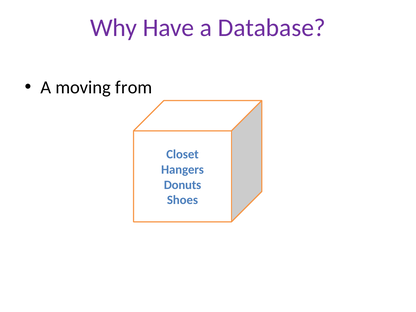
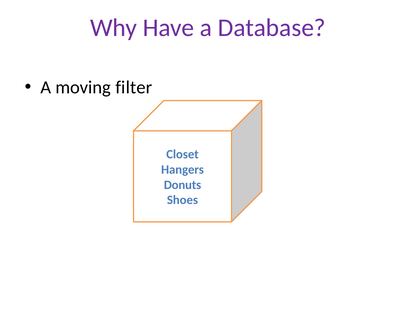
from: from -> filter (134, 87)
